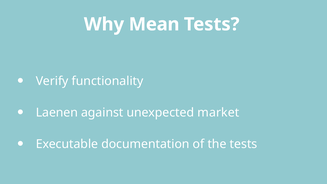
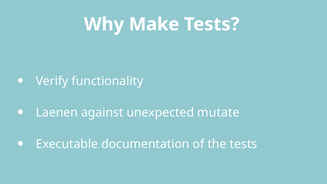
Mean: Mean -> Make (154, 24)
market: market -> mutate (218, 113)
